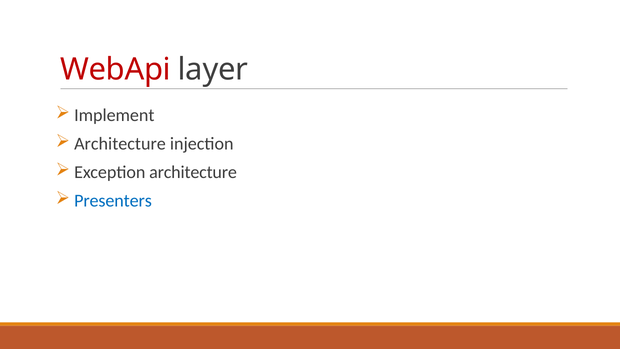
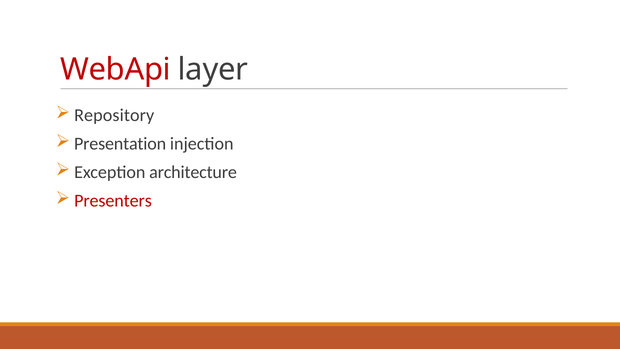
Implement: Implement -> Repository (114, 115)
Architecture: Architecture -> Presentation (120, 144)
Presenters colour: blue -> red (113, 201)
